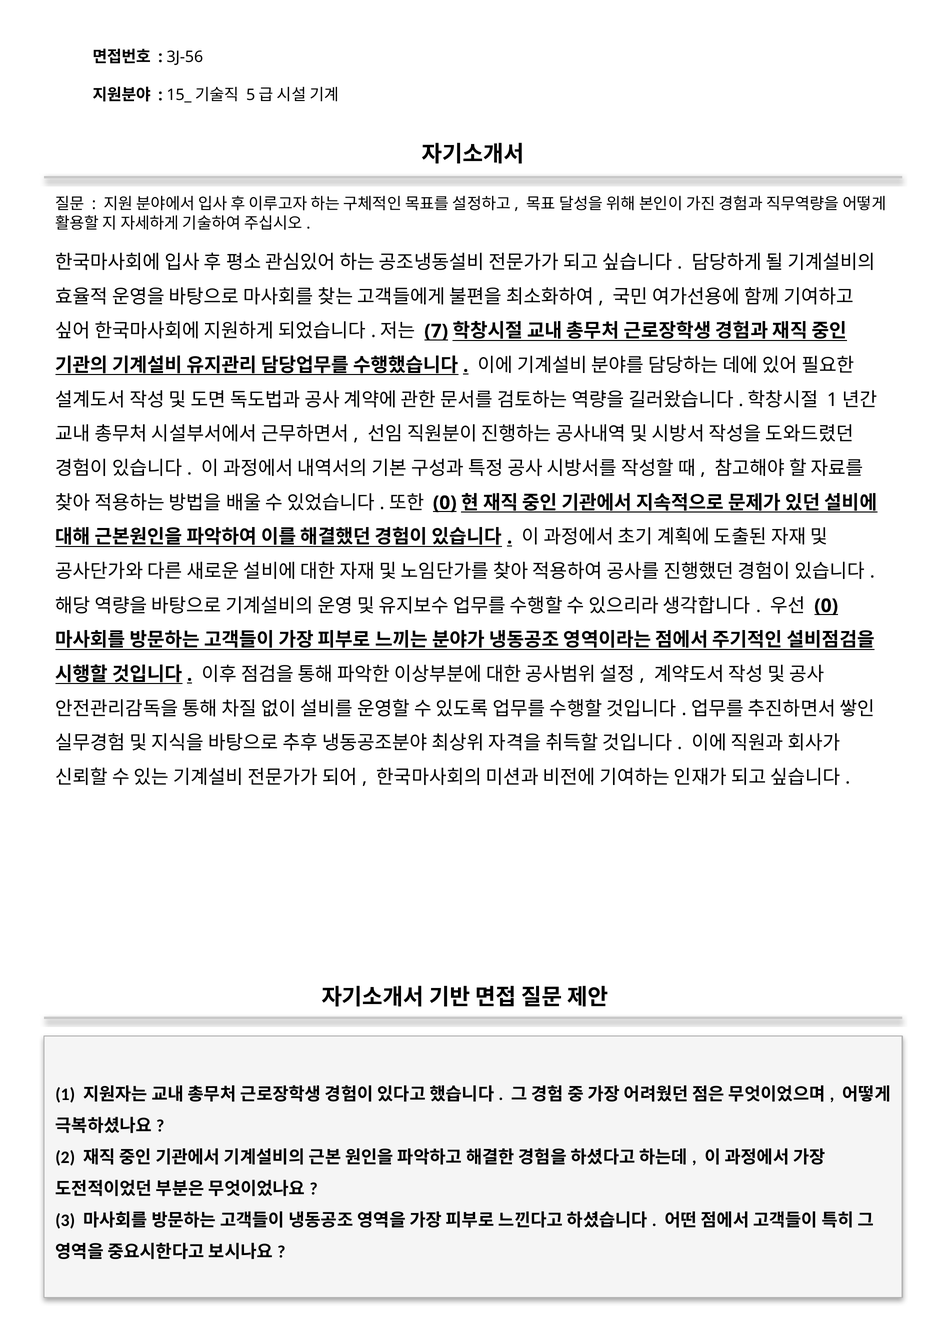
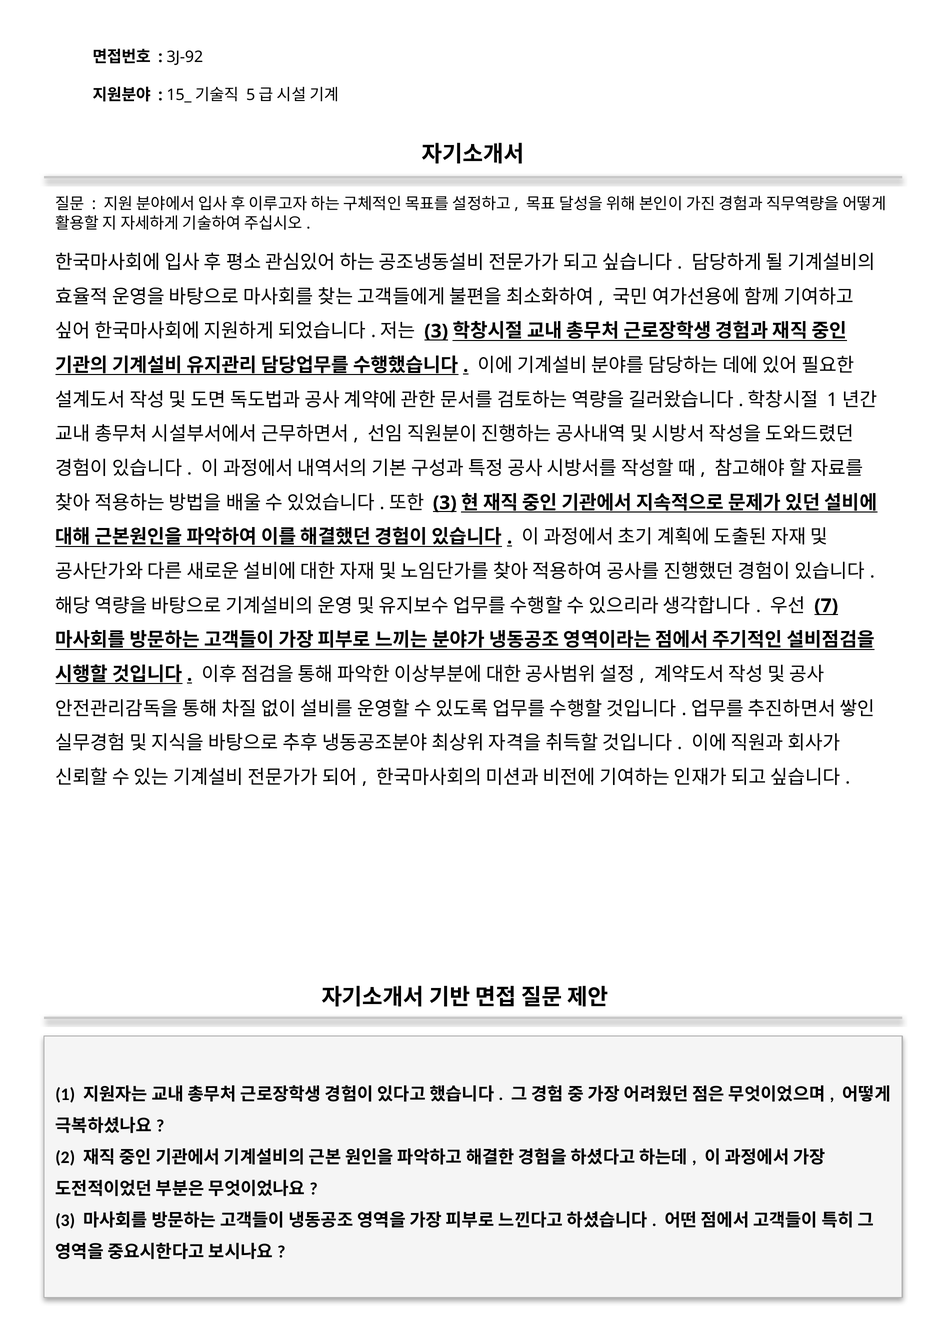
3J-56: 3J-56 -> 3J-92 (185, 57)
7: 7 -> 3 (436, 331)
0: 0 -> 3 (445, 503)
0: 0 -> 7 (826, 606)
